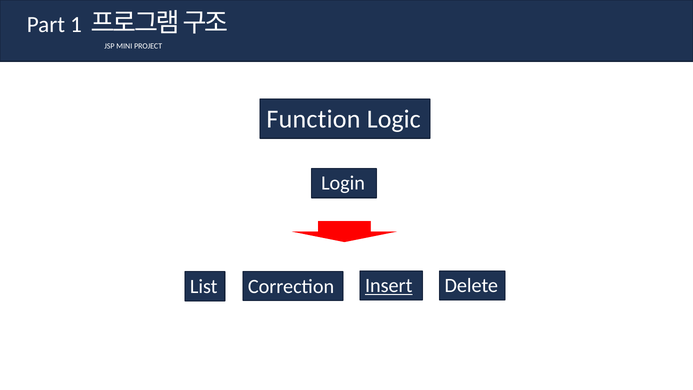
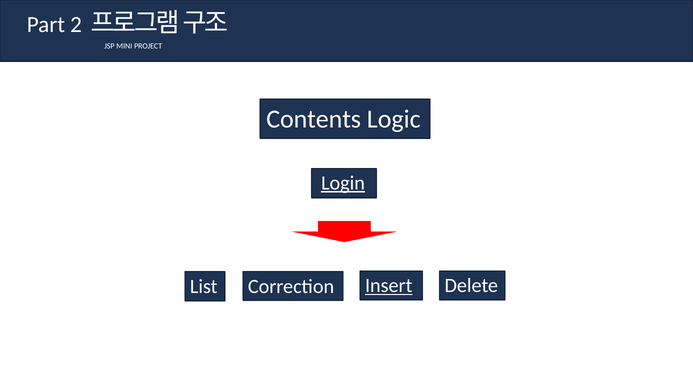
1: 1 -> 2 (76, 25)
Function: Function -> Contents (314, 119)
Login underline: none -> present (343, 183)
